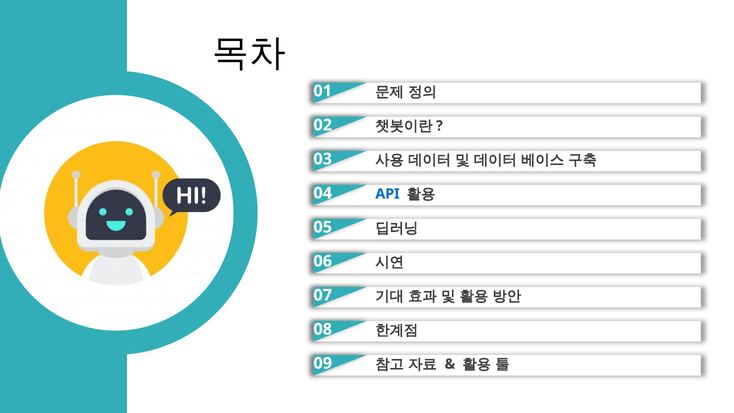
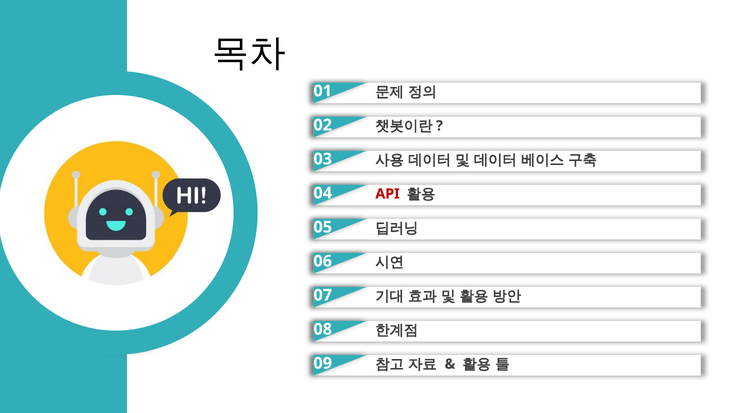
API colour: blue -> red (388, 194)
